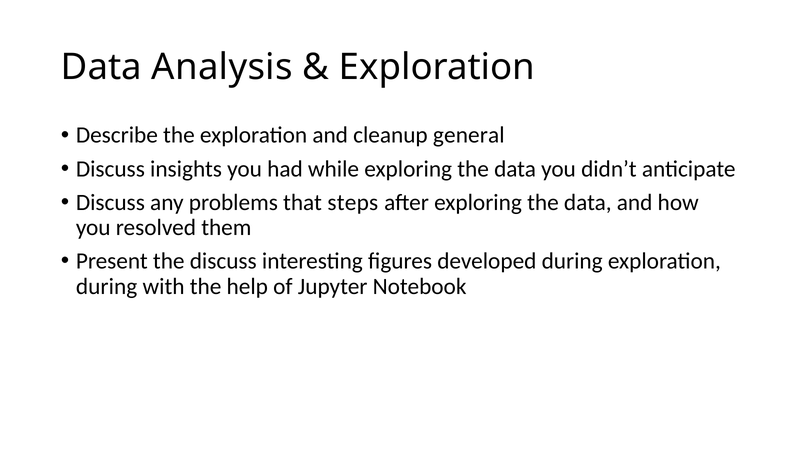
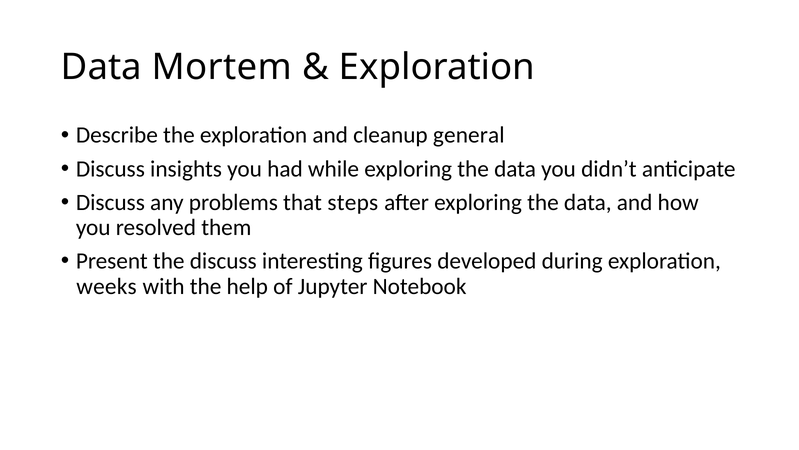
Analysis: Analysis -> Mortem (222, 67)
during: during -> weeks (107, 286)
